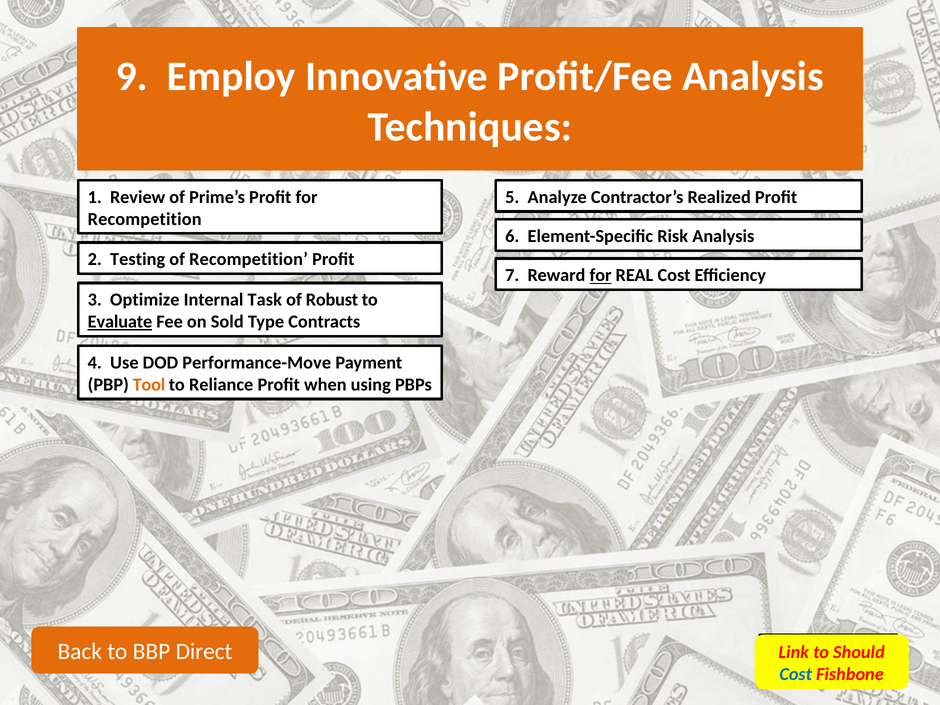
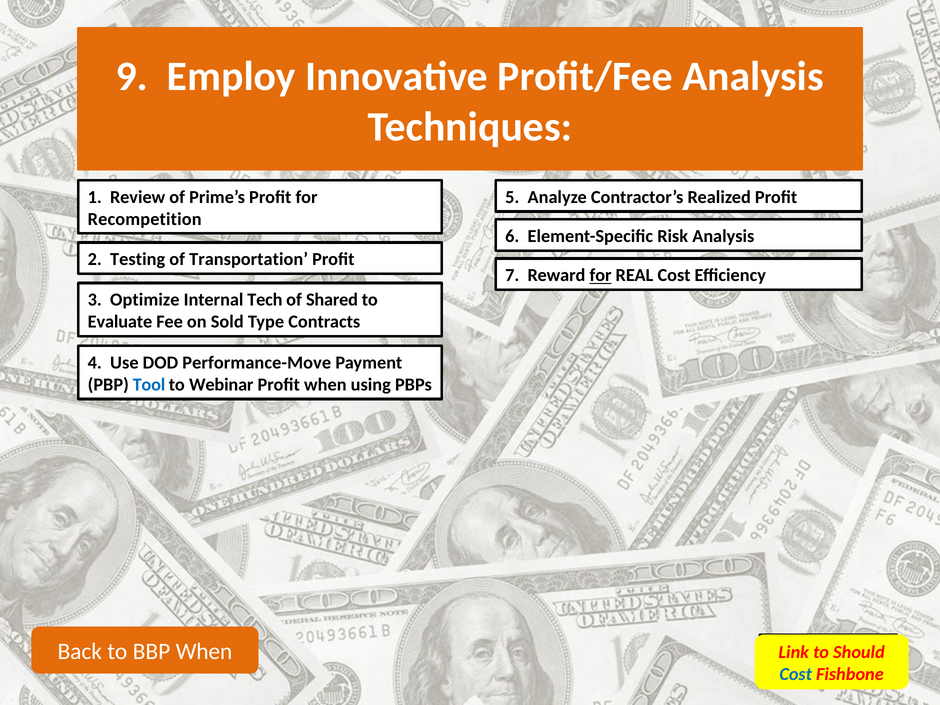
of Recompetition: Recompetition -> Transportation (249, 259)
Task: Task -> Tech (265, 300)
Robust: Robust -> Shared (332, 300)
Evaluate underline: present -> none (120, 322)
Tool colour: orange -> blue (149, 385)
Reliance: Reliance -> Webinar (221, 385)
BBP Direct: Direct -> When (204, 652)
